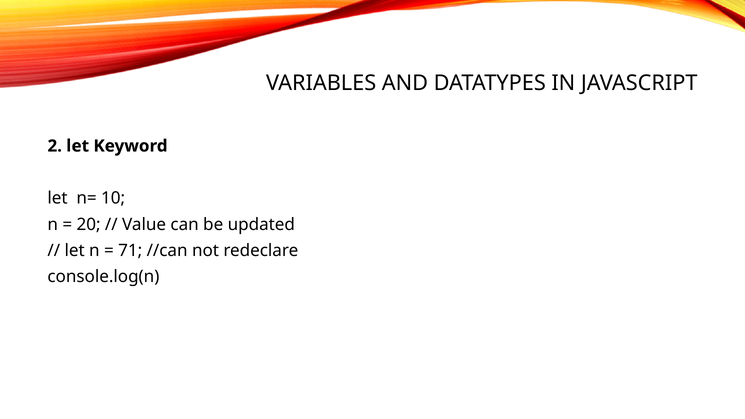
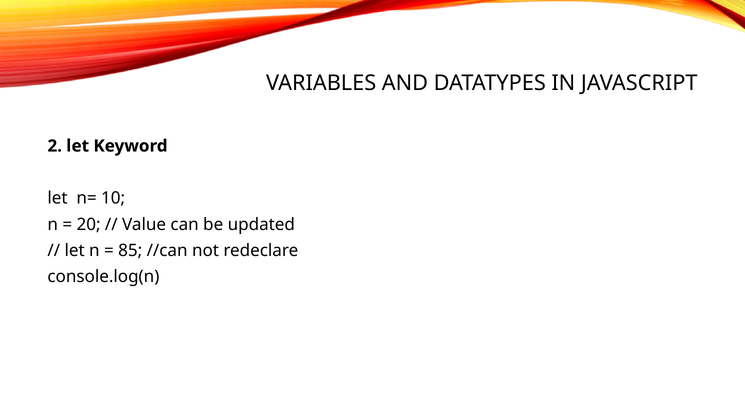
71: 71 -> 85 (130, 251)
